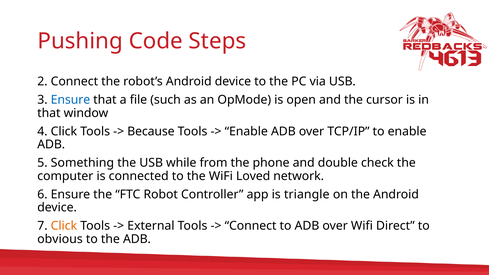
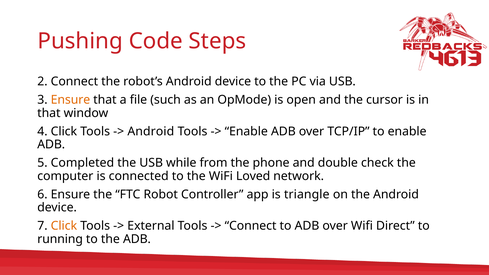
Ensure colour: blue -> orange (70, 100)
Because: Because -> Android (151, 131)
Something: Something -> Completed (82, 163)
obvious: obvious -> running (60, 239)
